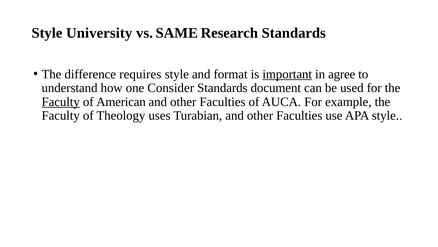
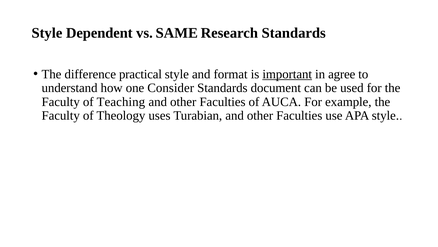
University: University -> Dependent (99, 33)
requires: requires -> practical (140, 74)
Faculty underline: present -> none (61, 102)
American: American -> Teaching (121, 102)
